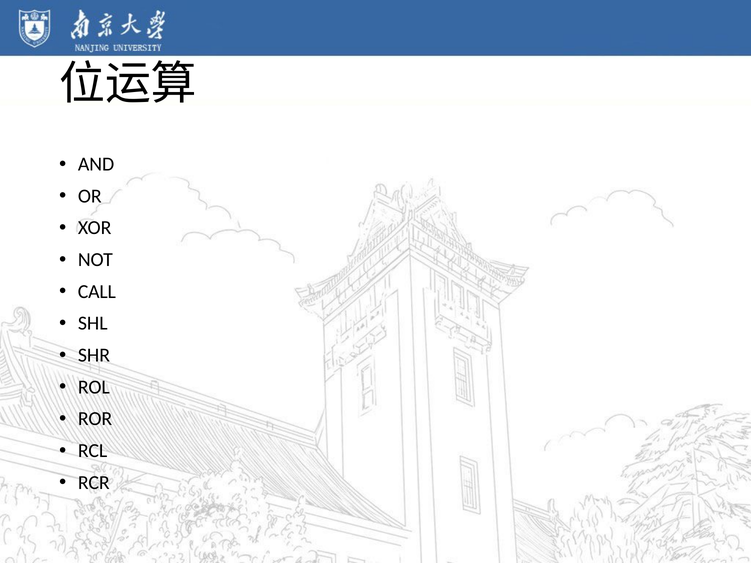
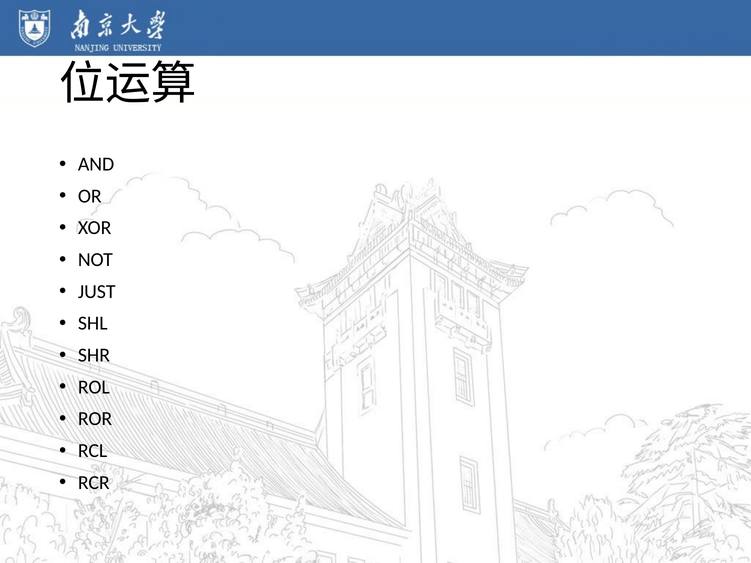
CALL: CALL -> JUST (97, 292)
